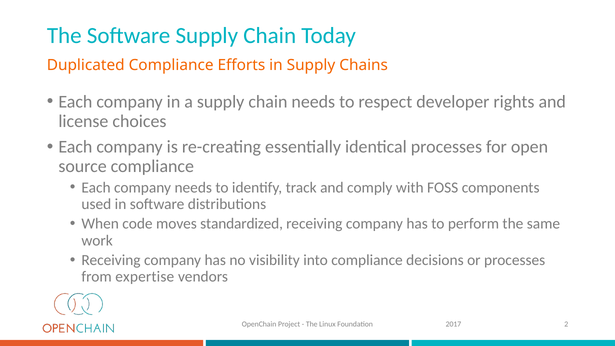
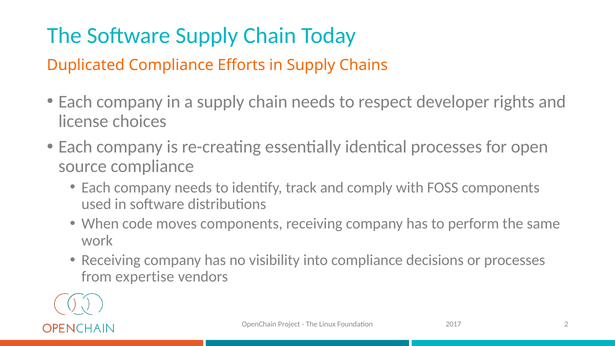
moves standardized: standardized -> components (241, 224)
